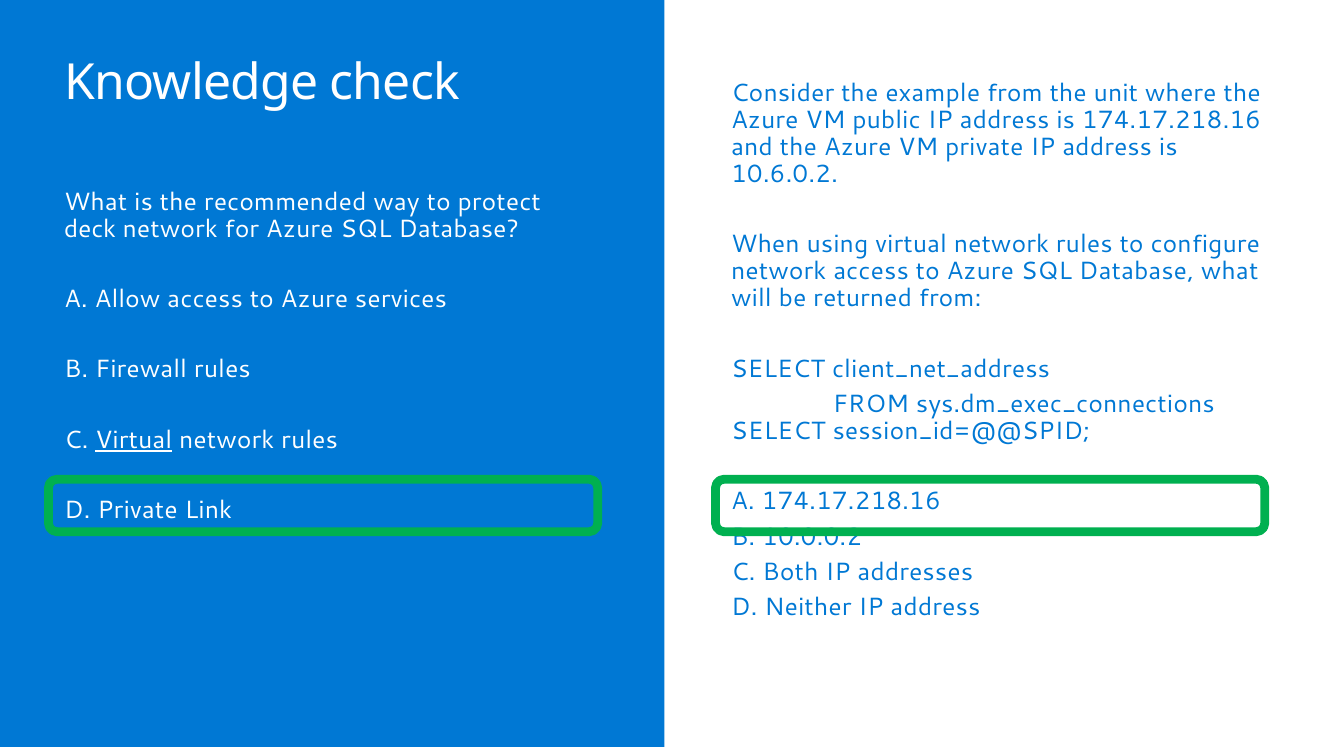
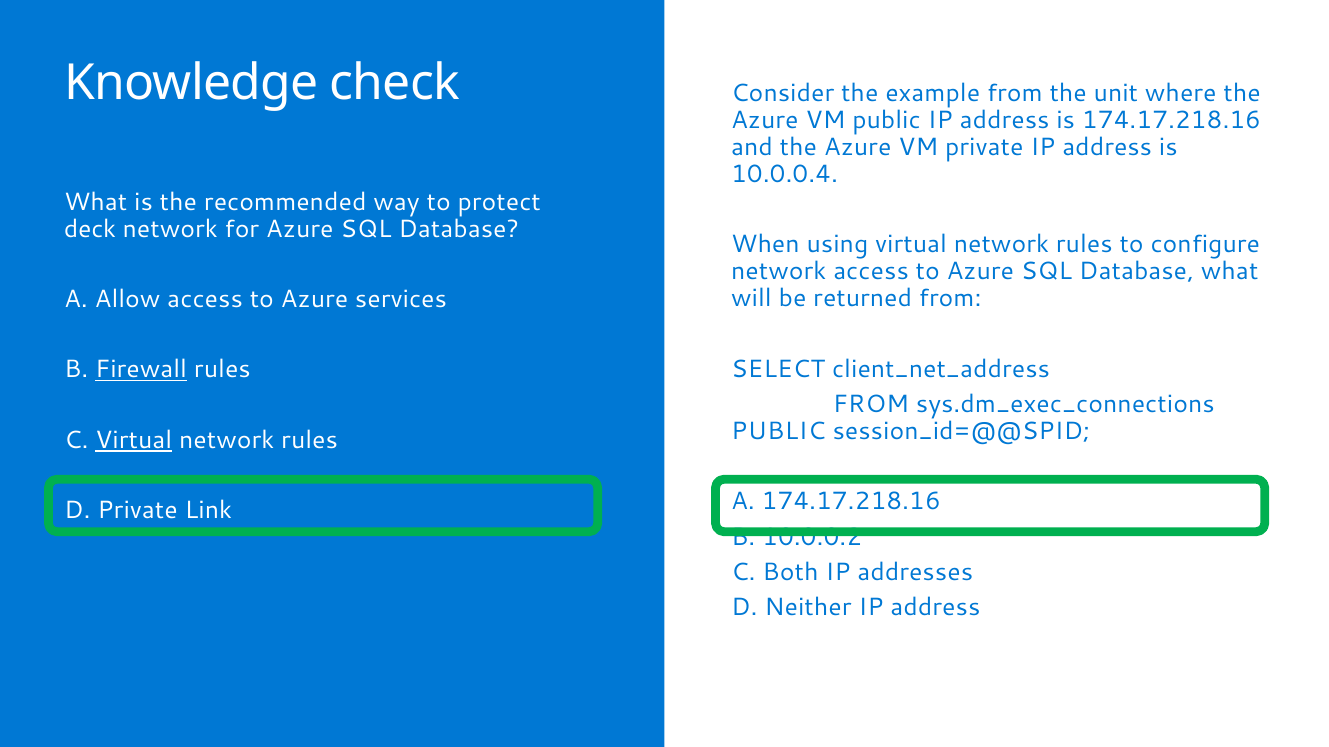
10.6.0.2: 10.6.0.2 -> 10.0.0.4 (785, 174)
Firewall underline: none -> present (141, 370)
SELECT: SELECT -> PUBLIC (778, 432)
